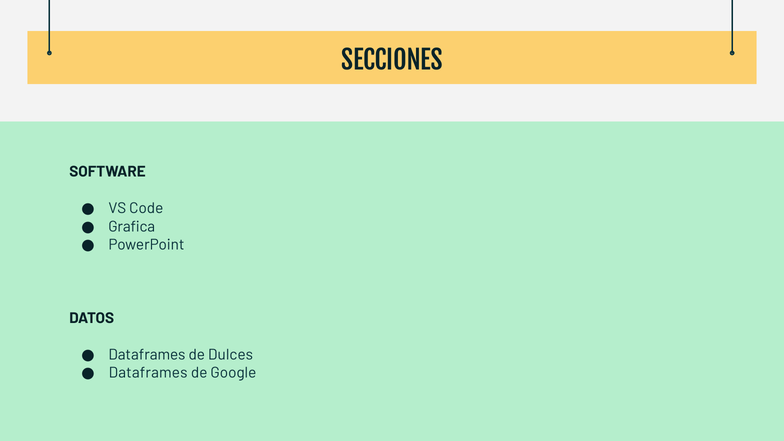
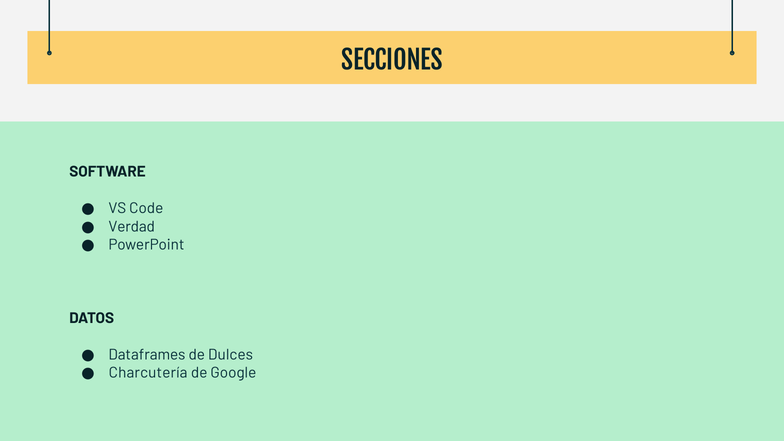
Grafica: Grafica -> Verdad (132, 227)
Dataframes: Dataframes -> Charcutería (148, 373)
